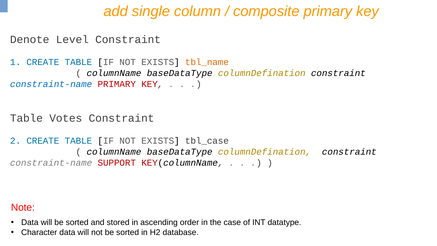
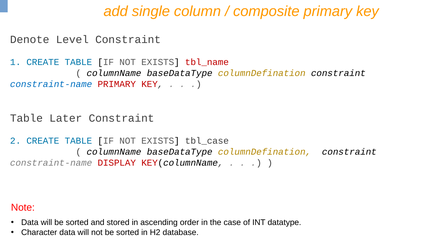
tbl_name colour: orange -> red (207, 62)
Votes: Votes -> Later (66, 118)
SUPPORT: SUPPORT -> DISPLAY (117, 163)
